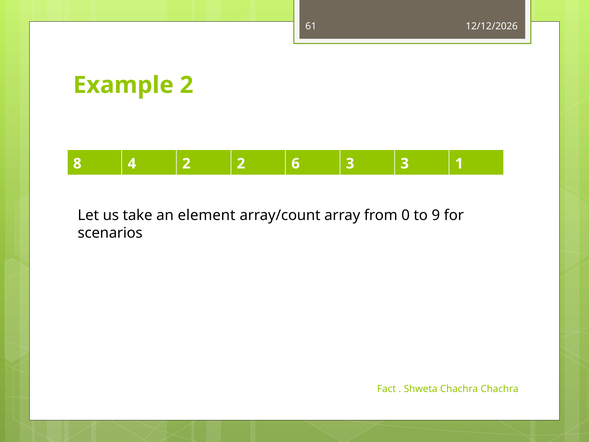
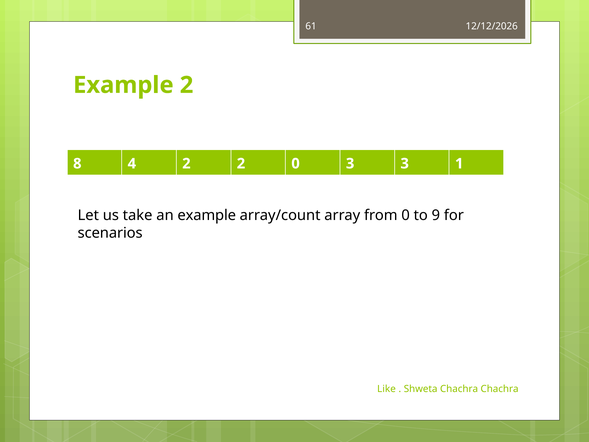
2 6: 6 -> 0 (296, 163)
an element: element -> example (207, 215)
Fact: Fact -> Like (386, 389)
